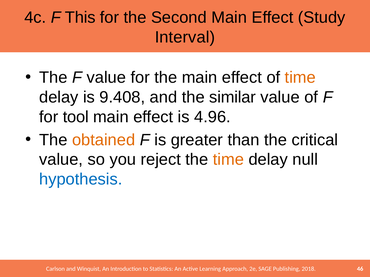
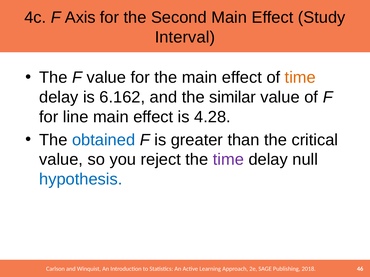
This: This -> Axis (80, 17)
9.408: 9.408 -> 6.162 (122, 97)
tool: tool -> line (76, 117)
4.96: 4.96 -> 4.28 (212, 117)
obtained colour: orange -> blue (104, 140)
time colour: orange -> purple (228, 160)
